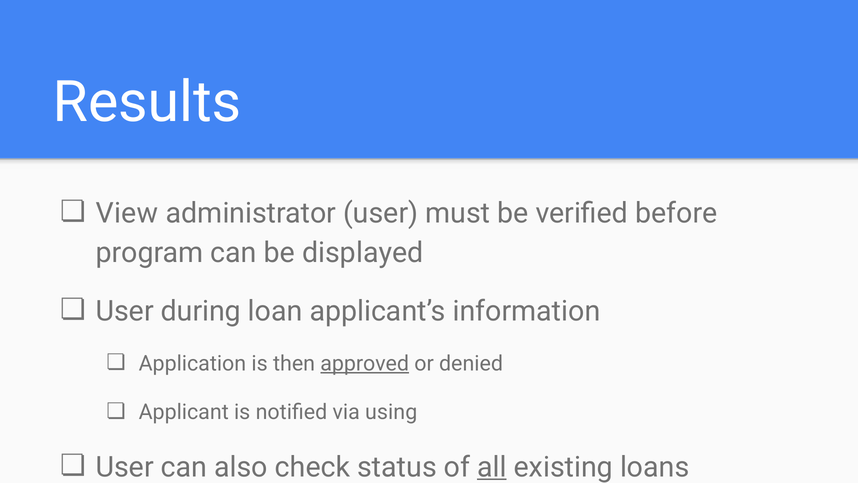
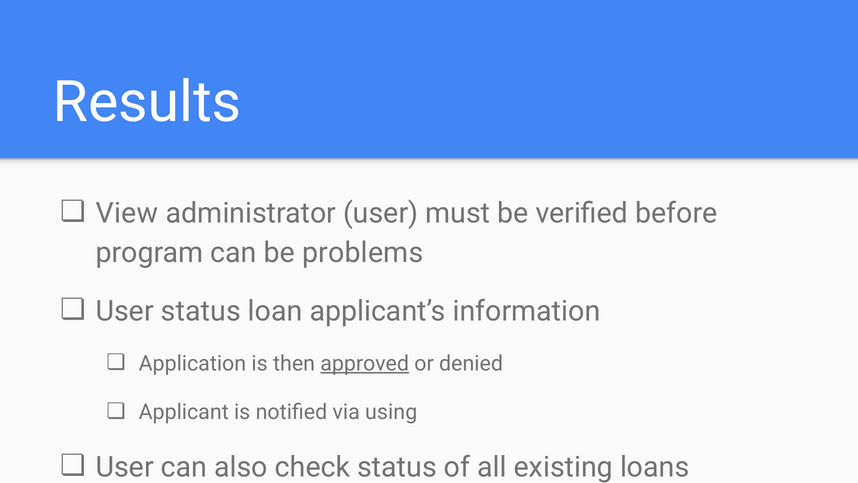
be displayed: displayed -> problems (363, 252)
User during: during -> status (201, 311)
all underline: present -> none (492, 467)
